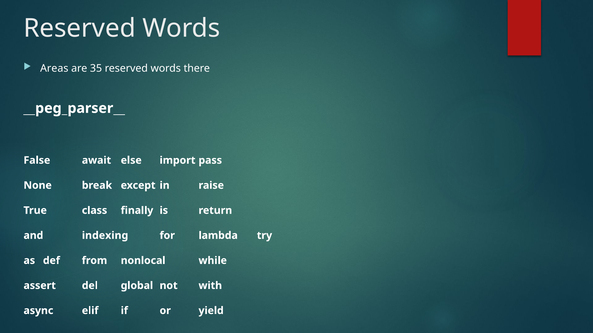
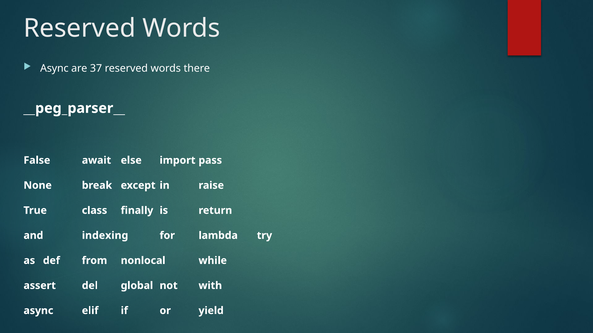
Areas: Areas -> Async (54, 68)
35: 35 -> 37 (96, 68)
